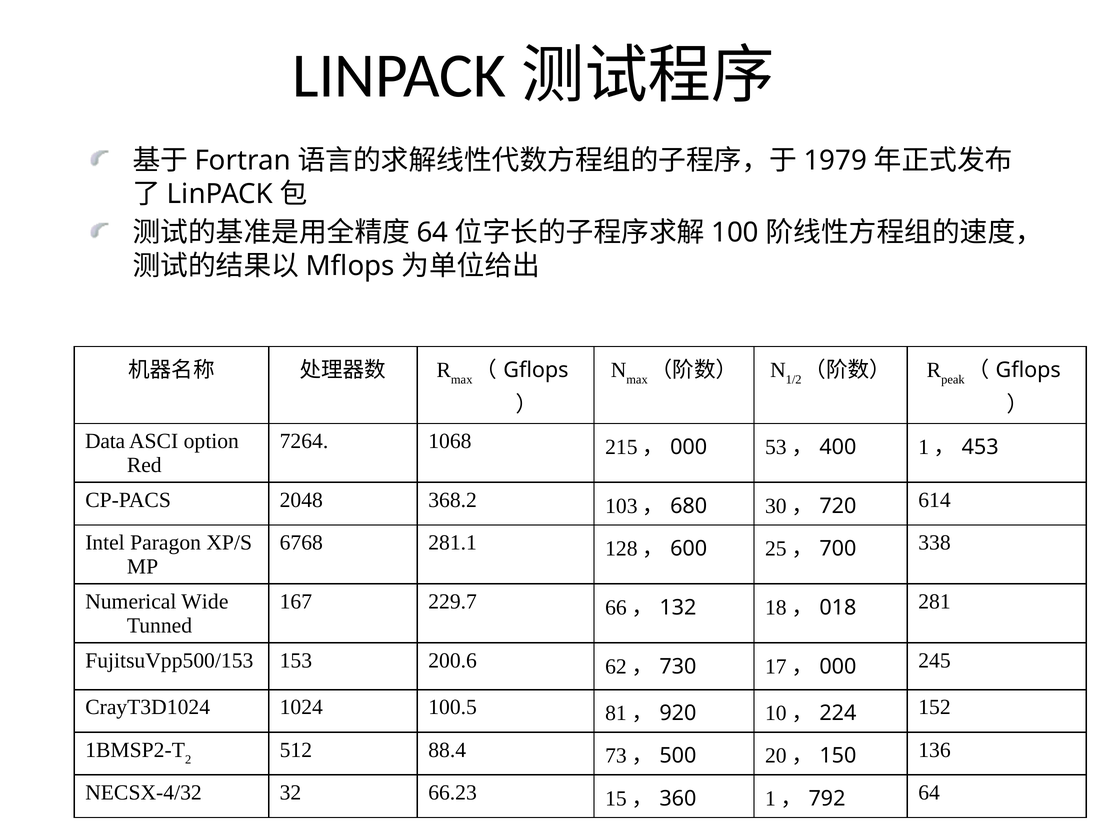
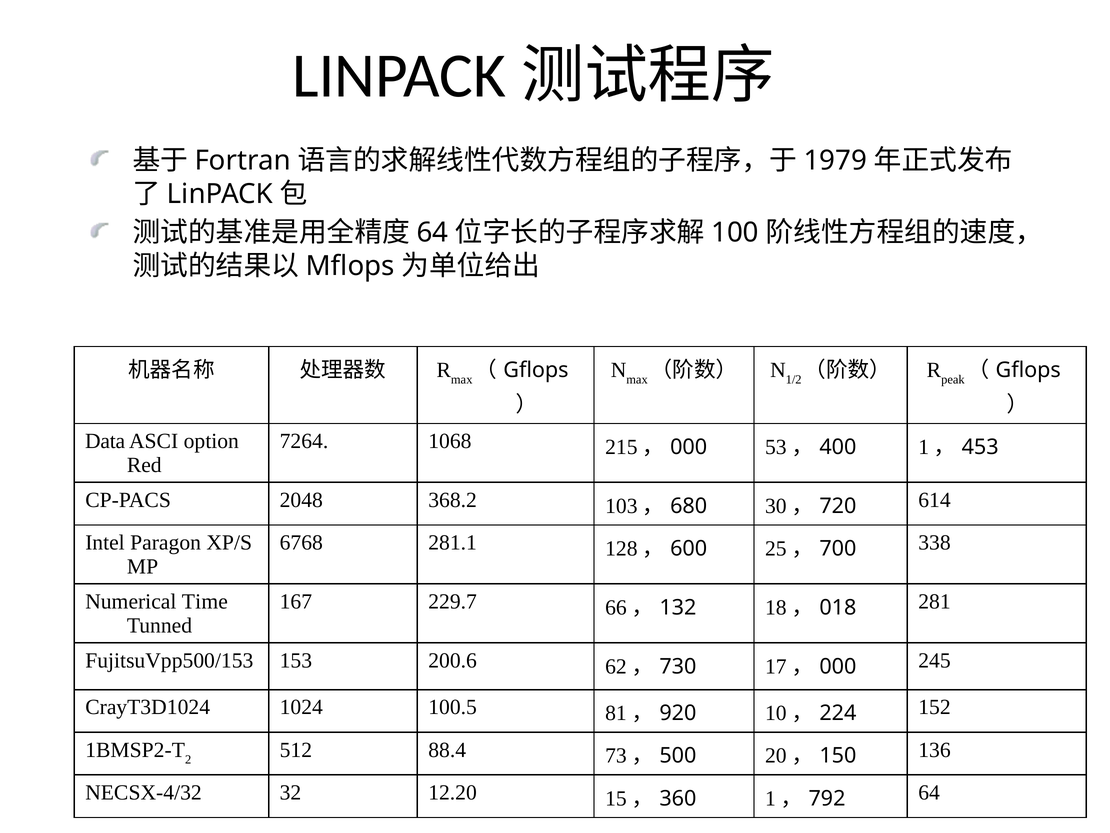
Wide: Wide -> Time (205, 601)
66.23: 66.23 -> 12.20 (453, 792)
